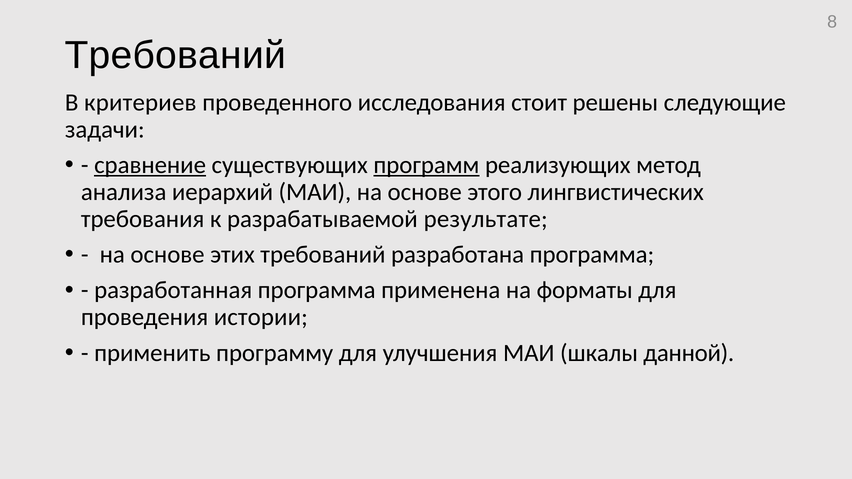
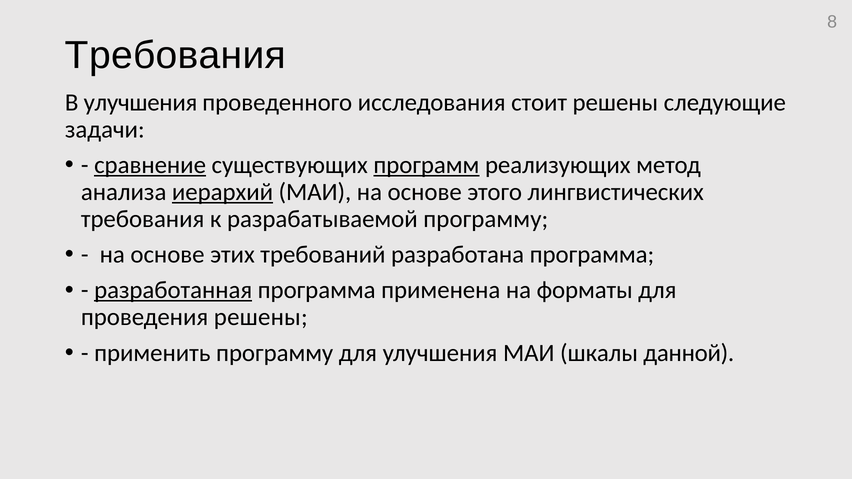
Требований: Требований -> Требования (175, 56)
В критериев: критериев -> улучшения (140, 103)
иерархий underline: none -> present (223, 192)
разрабатываемой результате: результате -> программу (486, 219)
разработанная underline: none -> present (173, 290)
проведения истории: истории -> решены (261, 317)
